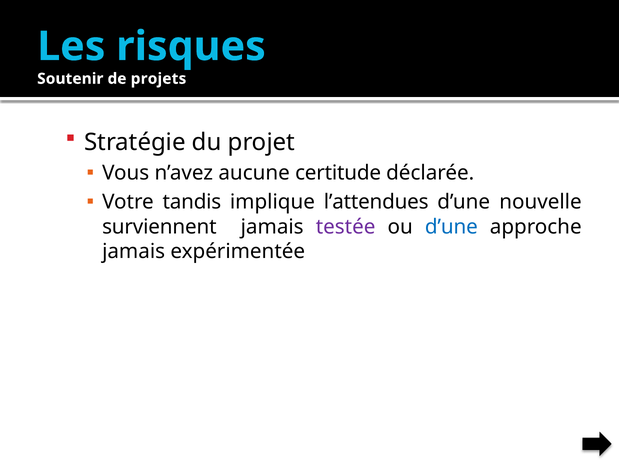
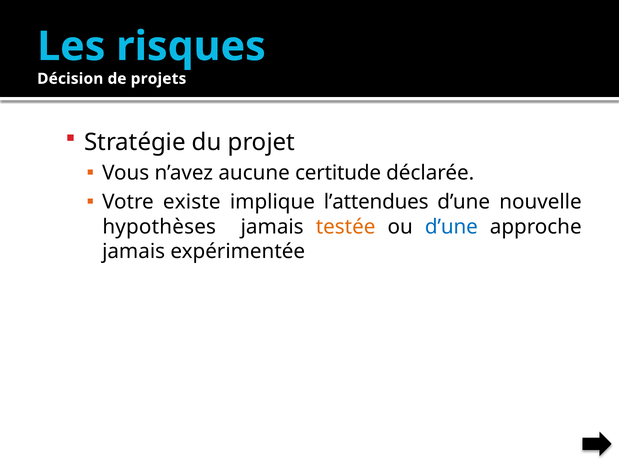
Soutenir: Soutenir -> Décision (70, 79)
tandis: tandis -> existe (192, 202)
surviennent: surviennent -> hypothèses (159, 227)
testée colour: purple -> orange (346, 227)
